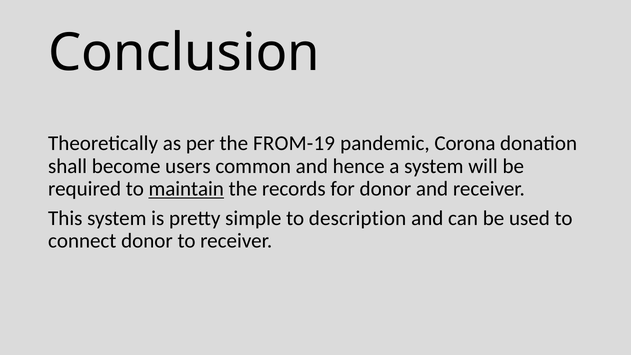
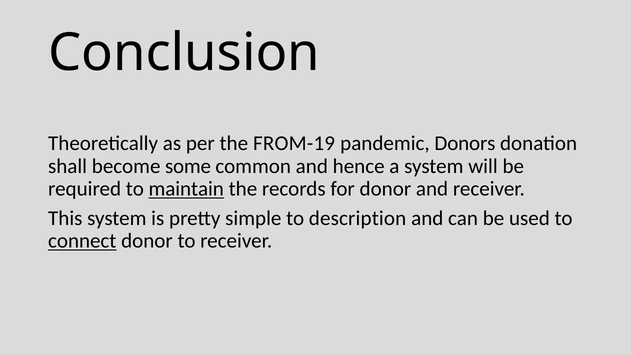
Corona: Corona -> Donors (465, 143)
users: users -> some (188, 166)
connect underline: none -> present (82, 241)
